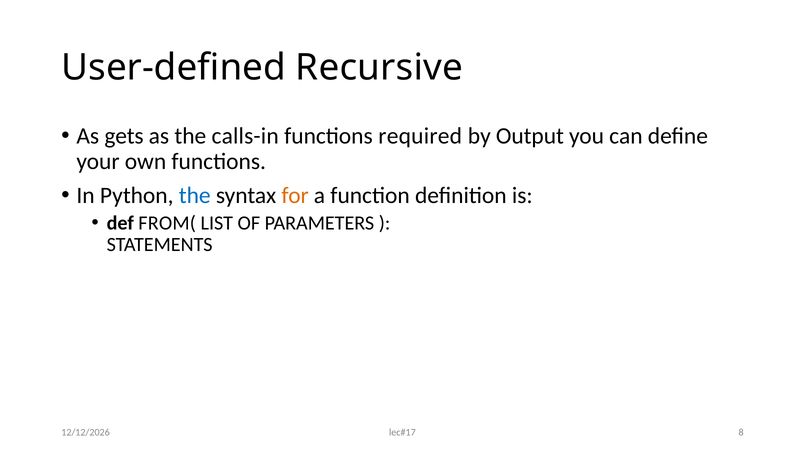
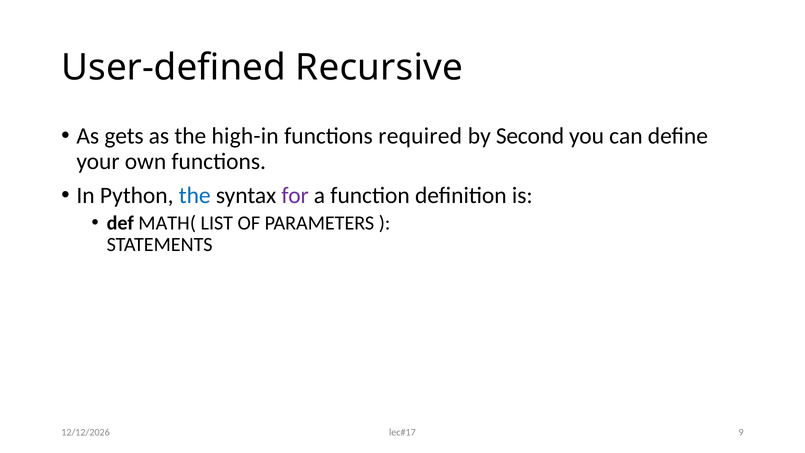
calls-in: calls-in -> high-in (245, 136)
Output: Output -> Second (530, 136)
for colour: orange -> purple (295, 195)
FROM(: FROM( -> MATH( (167, 223)
8: 8 -> 9 (741, 432)
